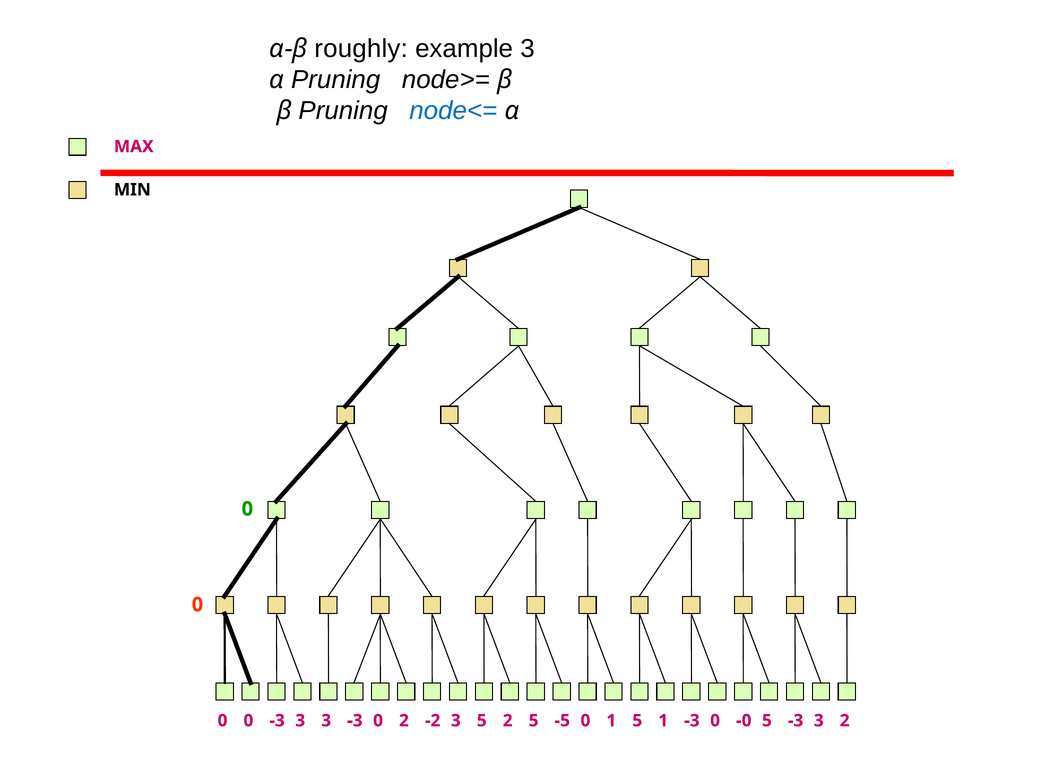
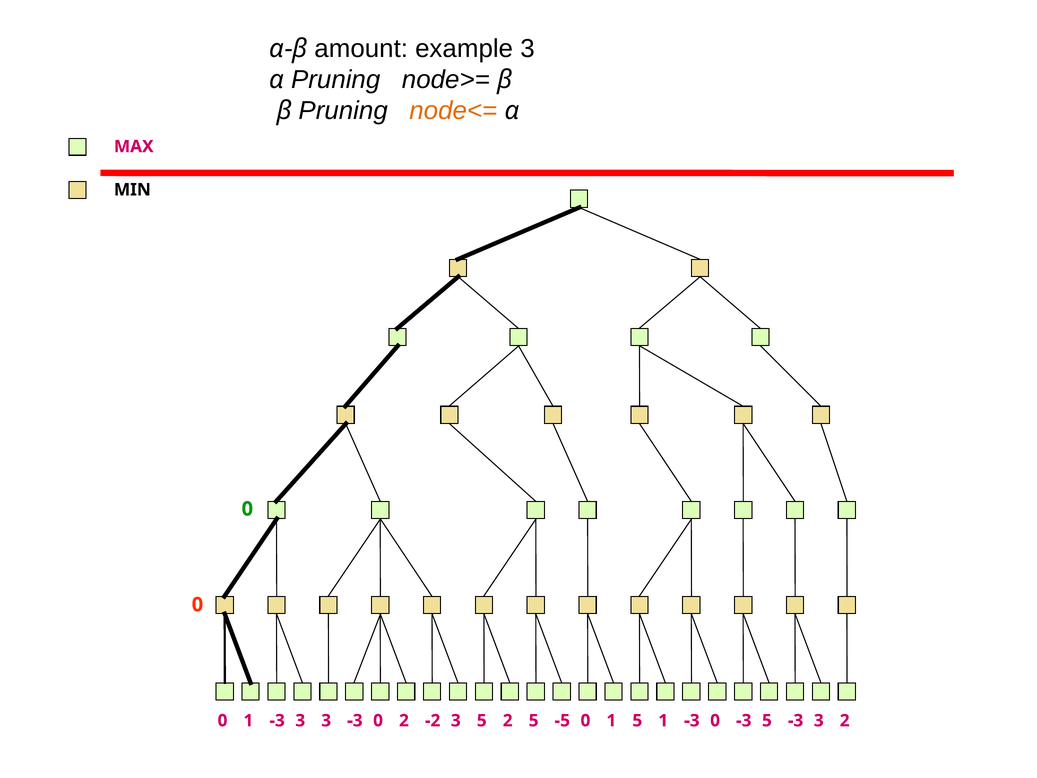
roughly: roughly -> amount (361, 49)
node<= colour: blue -> orange (453, 111)
0: 0 -> 1 (248, 720)
3 -0: -0 -> -3 (744, 720)
